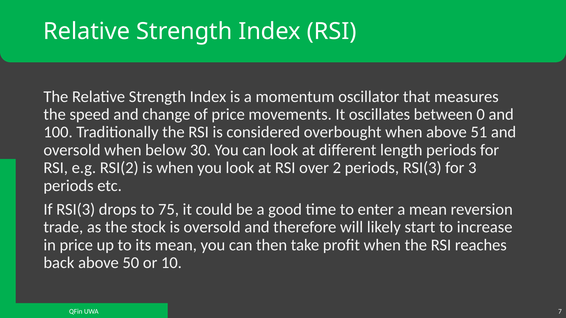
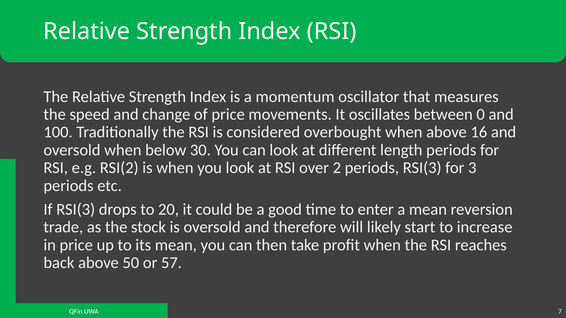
51: 51 -> 16 (479, 132)
75: 75 -> 20 (169, 210)
10: 10 -> 57 (171, 263)
